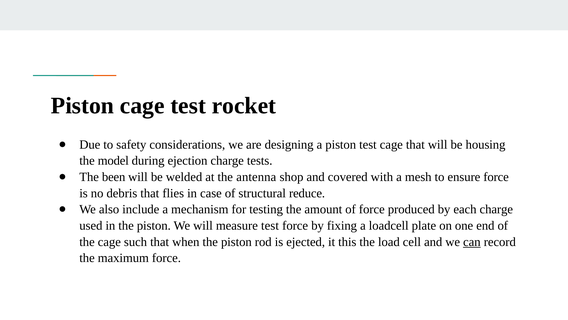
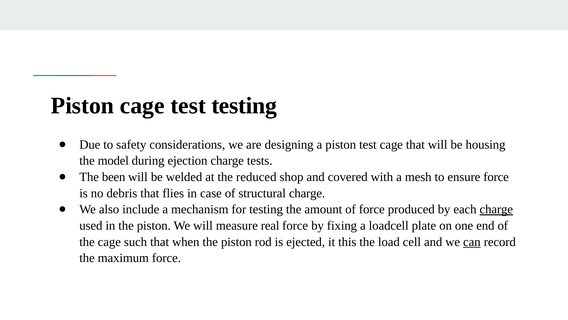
test rocket: rocket -> testing (244, 105)
antenna: antenna -> reduced (256, 177)
structural reduce: reduce -> charge (307, 193)
charge underline: none -> present (496, 209)
measure test: test -> real (270, 225)
